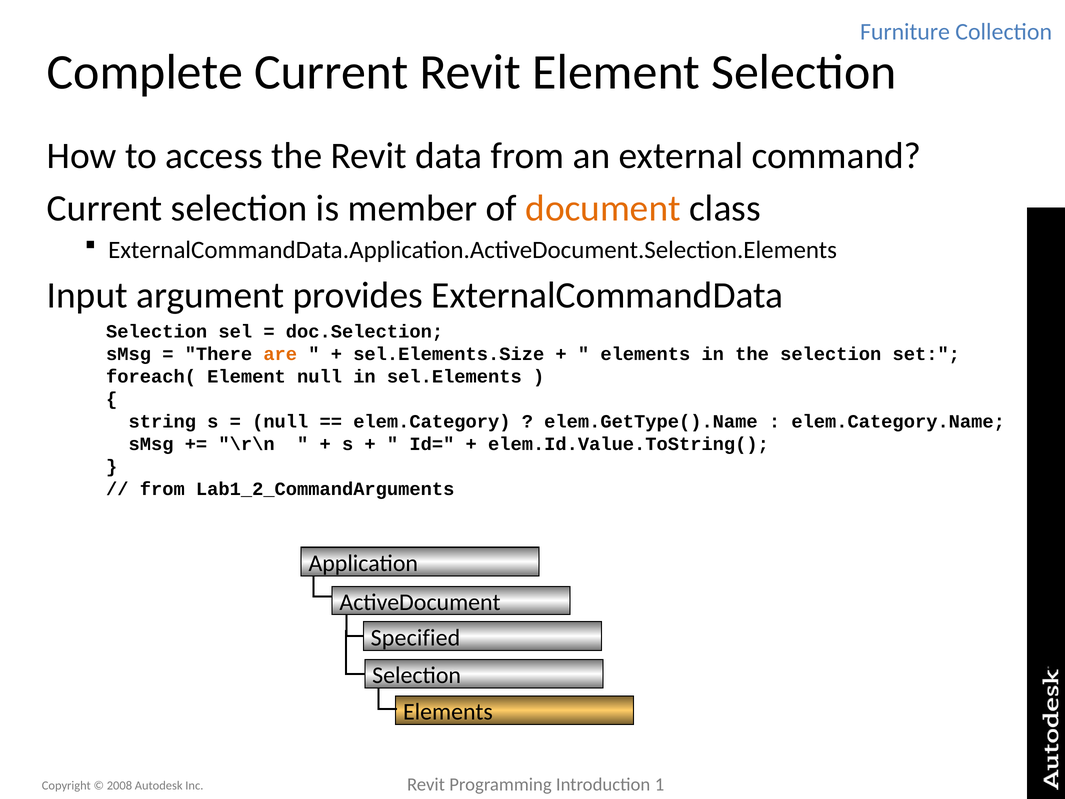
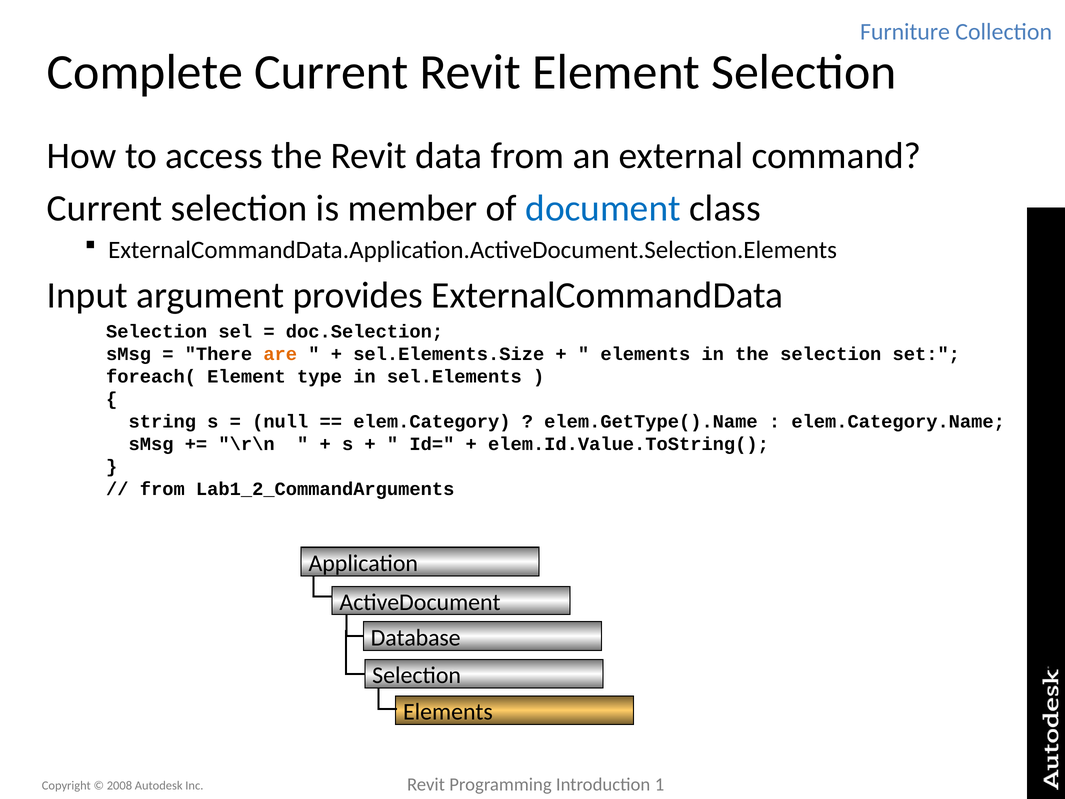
document colour: orange -> blue (603, 208)
Element null: null -> type (320, 377)
Specified: Specified -> Database (416, 638)
